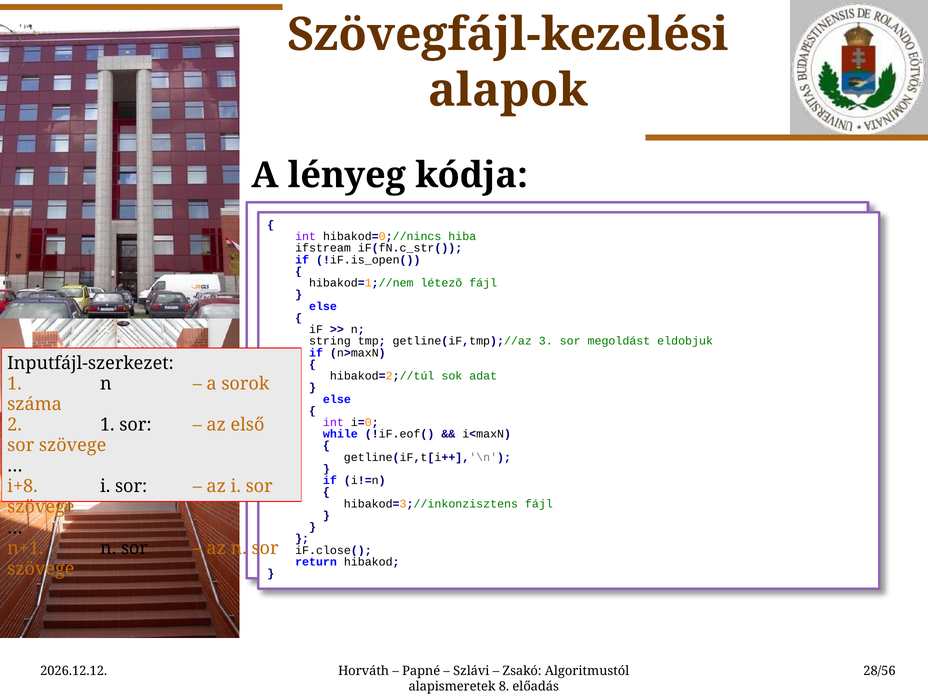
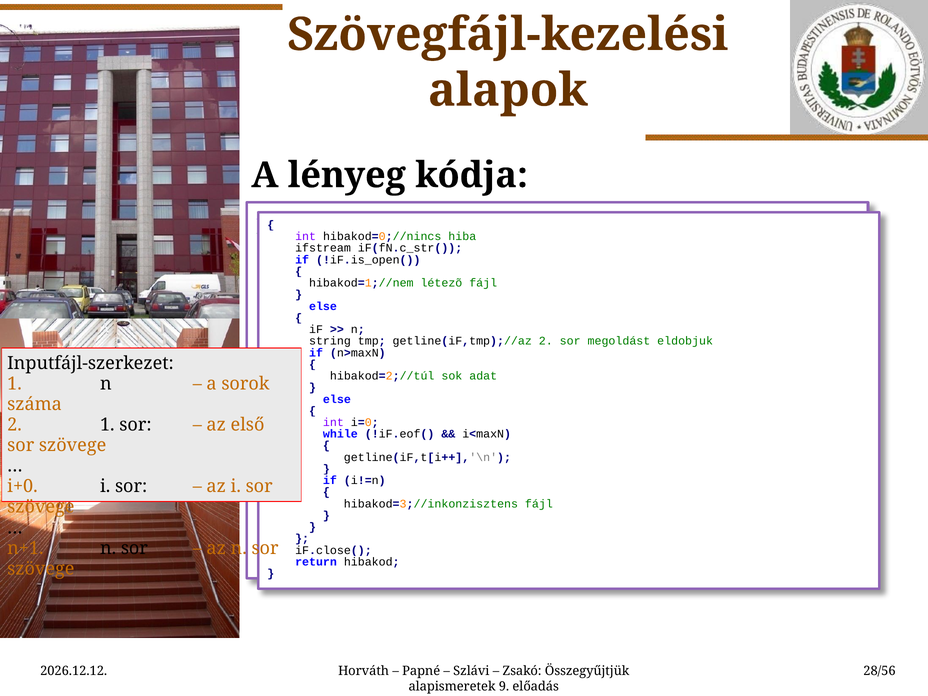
getline(iF,tmp);//az 3: 3 -> 2 (546, 341)
i+8: i+8 -> i+0 (22, 486)
Algoritmustól: Algoritmustól -> Összegyűjtjük (587, 671)
8: 8 -> 9 (504, 687)
